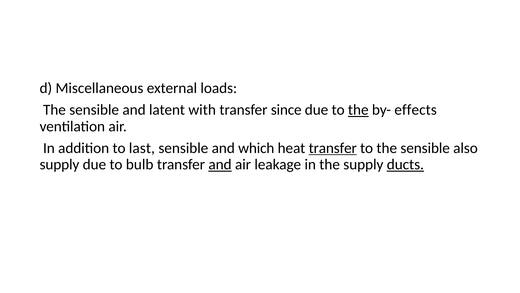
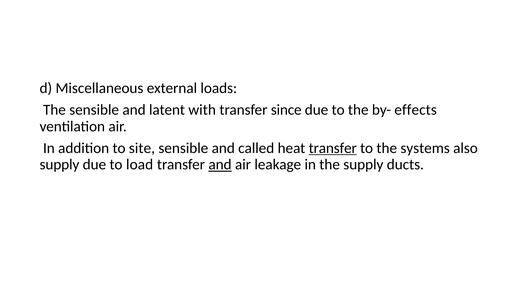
the underline: present -> none (358, 110)
last: last -> site (142, 148)
which: which -> called (256, 148)
to the sensible: sensible -> systems (425, 148)
bulb: bulb -> load (140, 164)
ducts underline: present -> none (405, 164)
